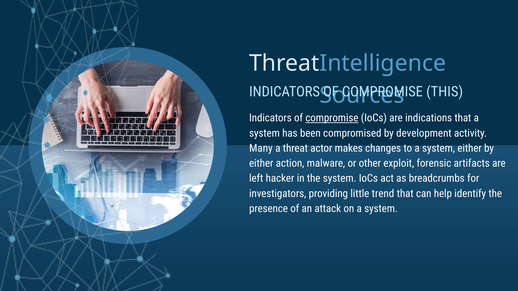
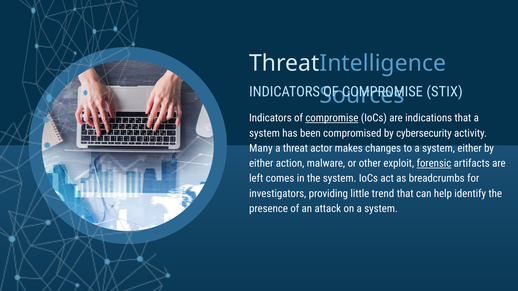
THIS: THIS -> STIX (445, 92)
development: development -> cybersecurity (424, 133)
forensic underline: none -> present (434, 164)
hacker: hacker -> comes (280, 179)
